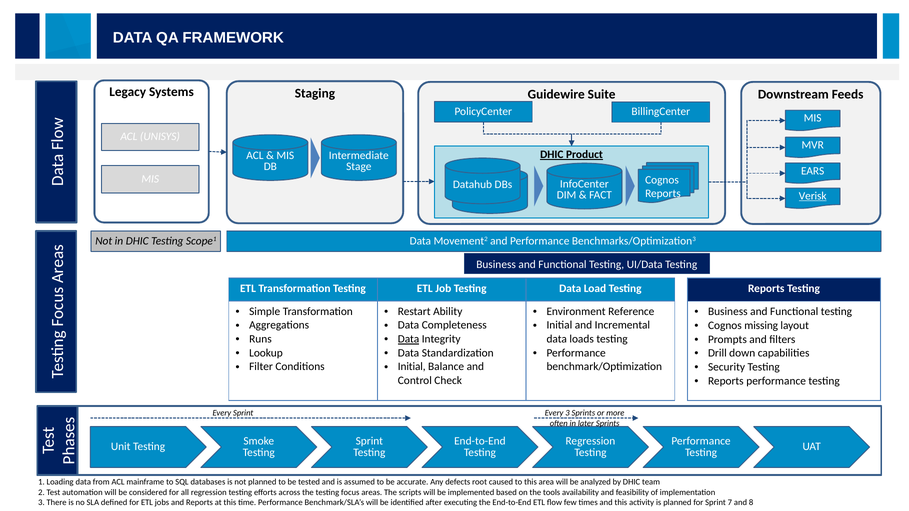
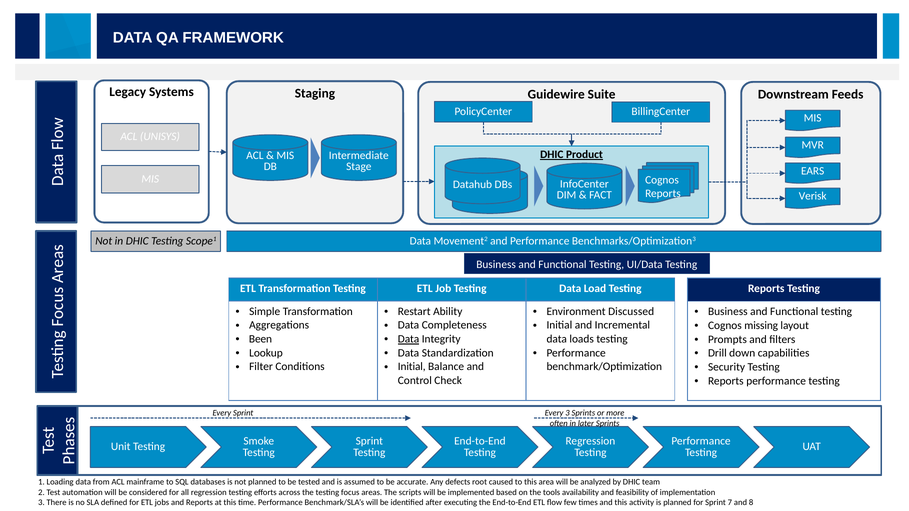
Verisk underline: present -> none (813, 196)
Reference: Reference -> Discussed (631, 312)
Runs: Runs -> Been (261, 339)
